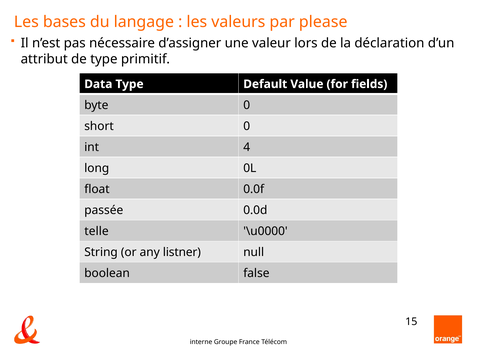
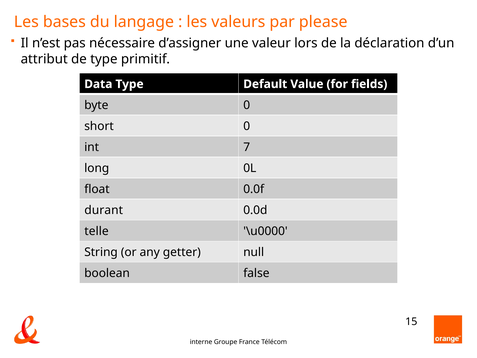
4: 4 -> 7 (247, 147)
passée: passée -> durant (104, 210)
listner: listner -> getter (182, 252)
